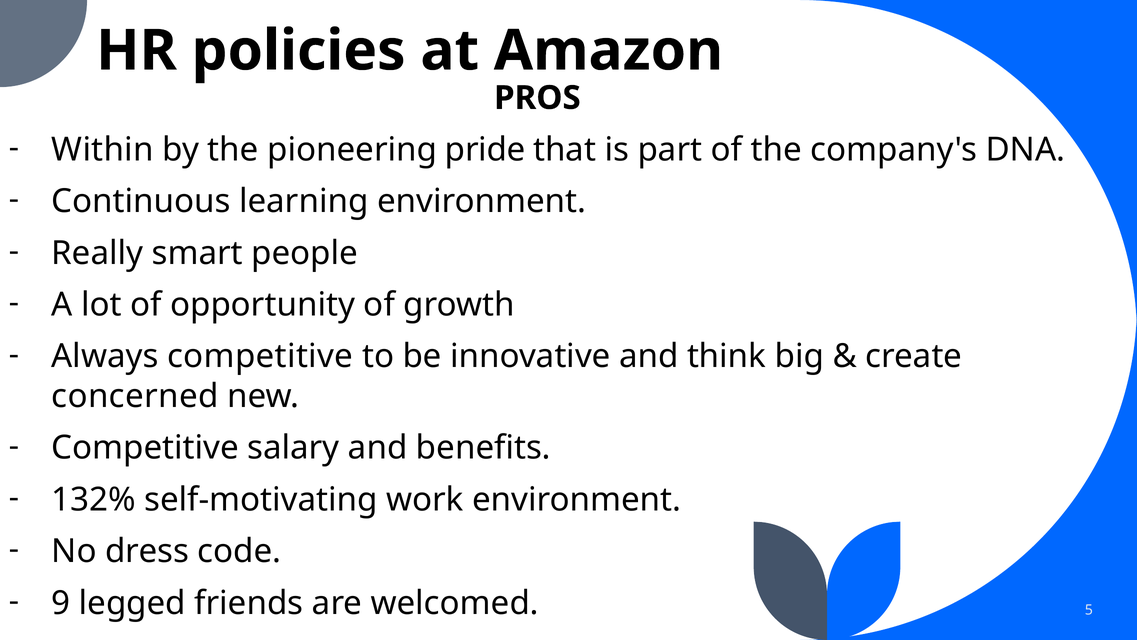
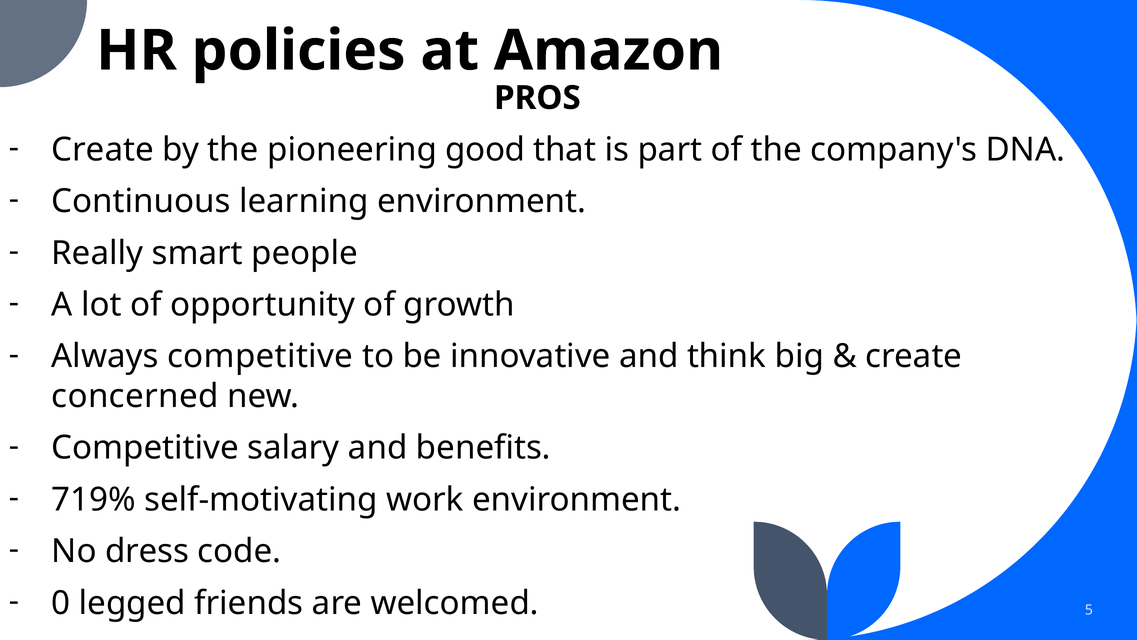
Within: Within -> Create (103, 150)
pride: pride -> good (485, 150)
132%: 132% -> 719% (94, 499)
9: 9 -> 0 (61, 603)
